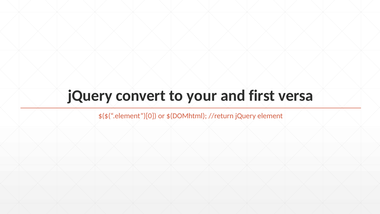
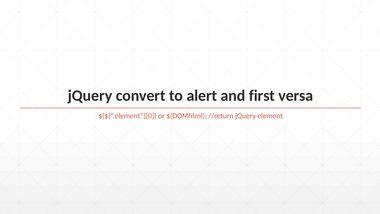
your: your -> alert (202, 96)
